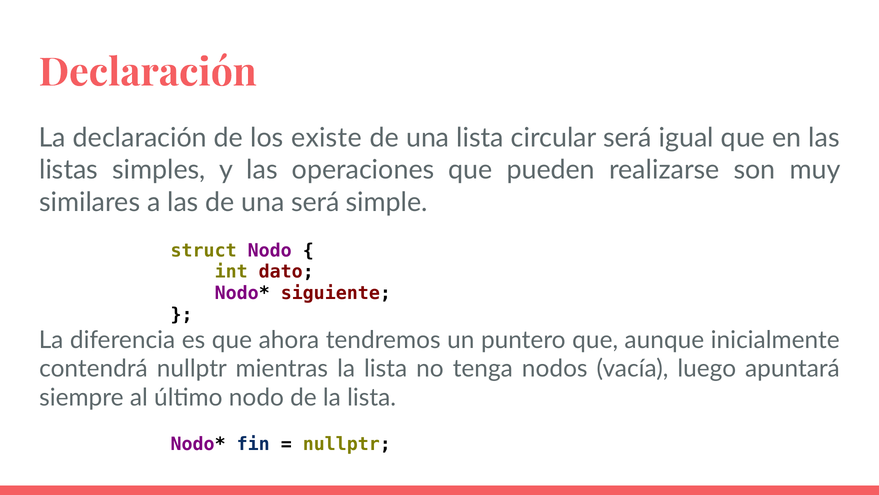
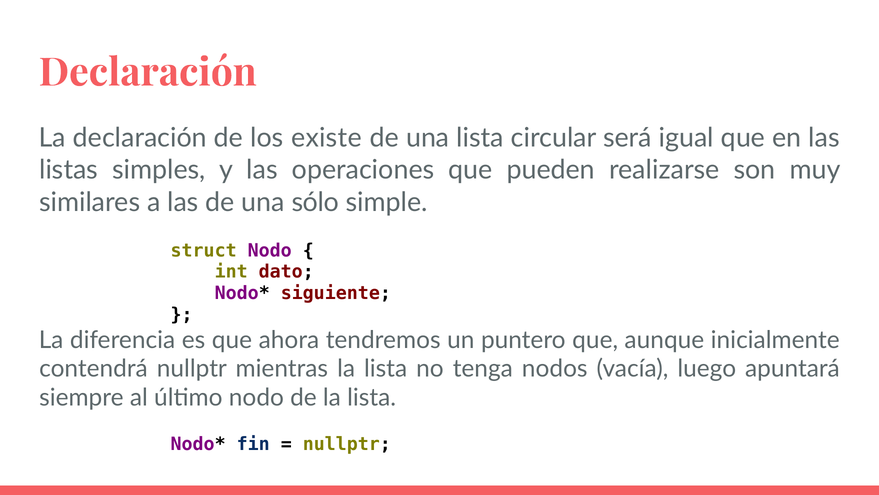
una será: será -> sólo (315, 202)
